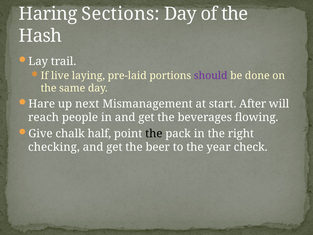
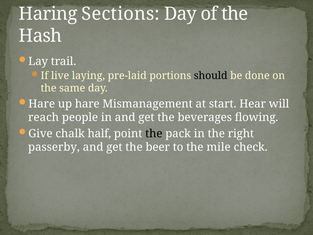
should colour: purple -> black (211, 76)
up next: next -> hare (87, 104)
After: After -> Hear (253, 104)
checking: checking -> passerby (54, 147)
year: year -> mile (219, 147)
